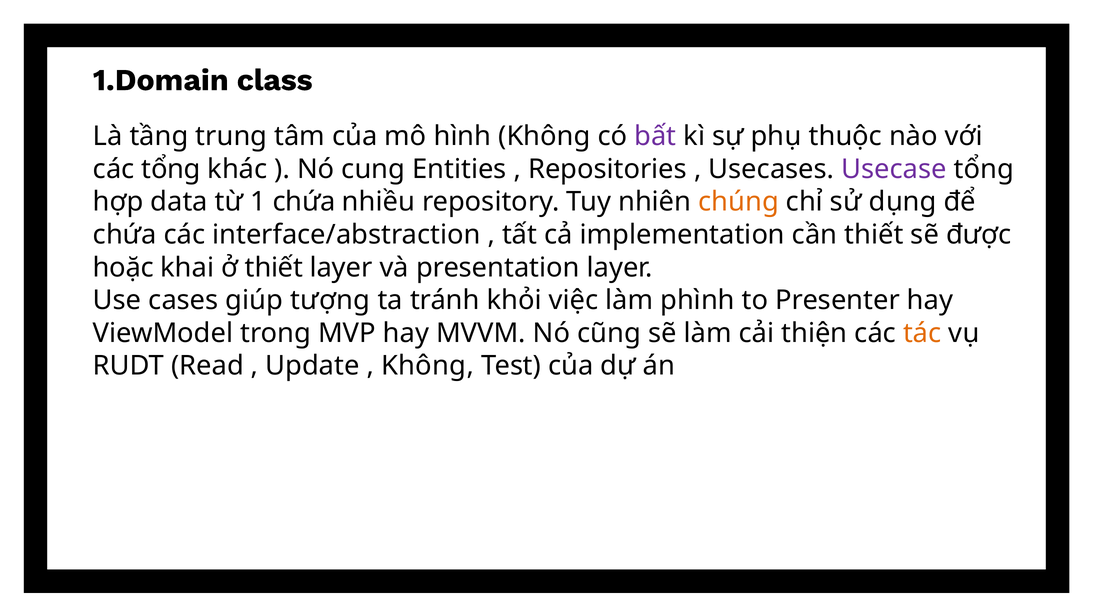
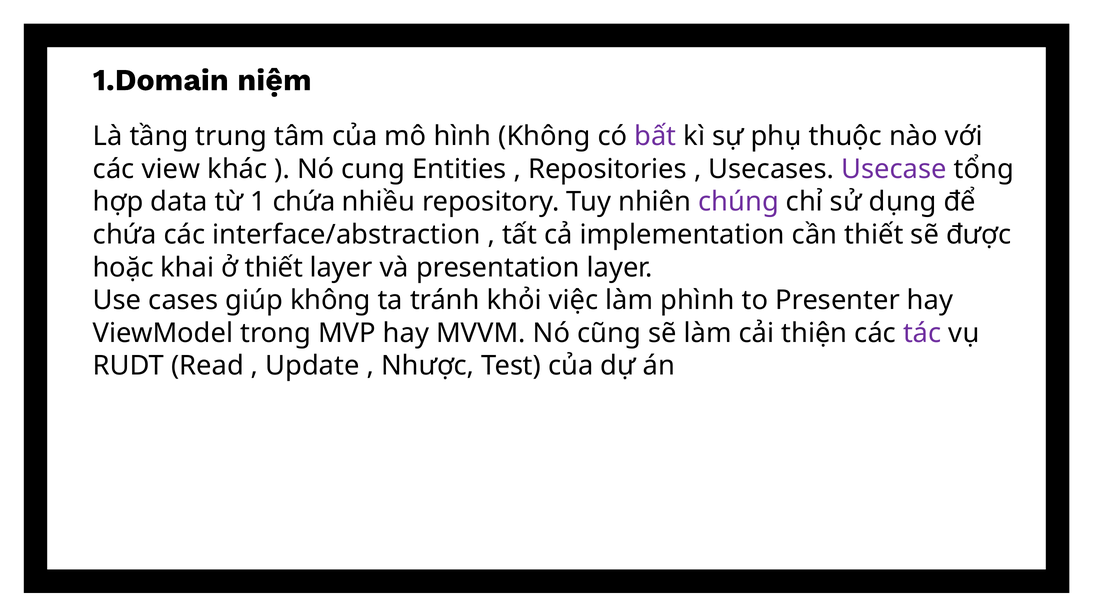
class: class -> niệm (274, 80)
các tổng: tổng -> view (171, 169)
chúng colour: orange -> purple (739, 202)
giúp tượng: tượng -> không (330, 300)
tác colour: orange -> purple (922, 333)
Không: Không -> Nhược (428, 366)
